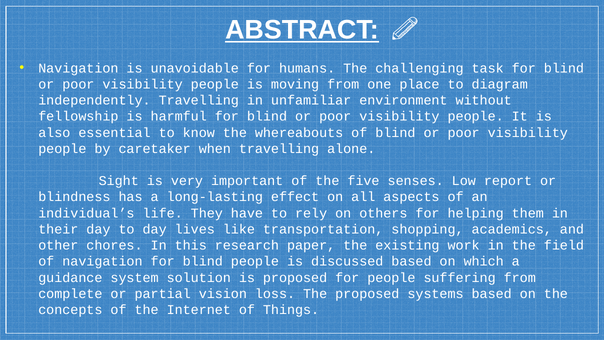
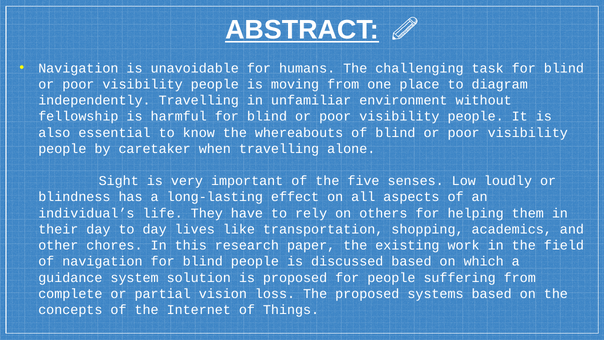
report: report -> loudly (508, 181)
